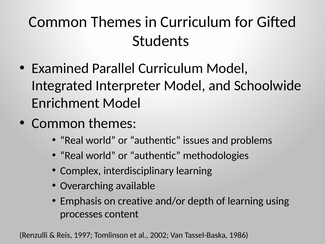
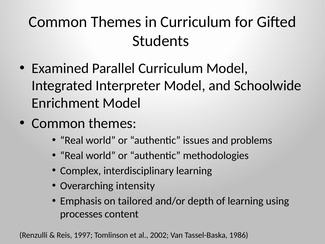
available: available -> intensity (135, 186)
creative: creative -> tailored (135, 201)
